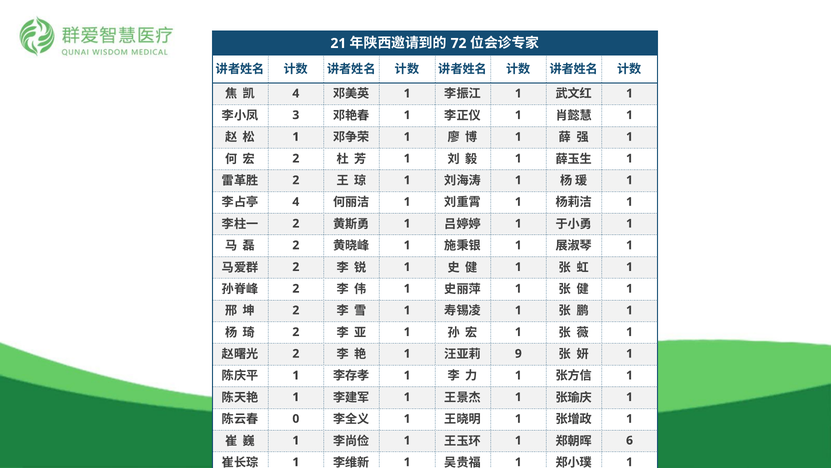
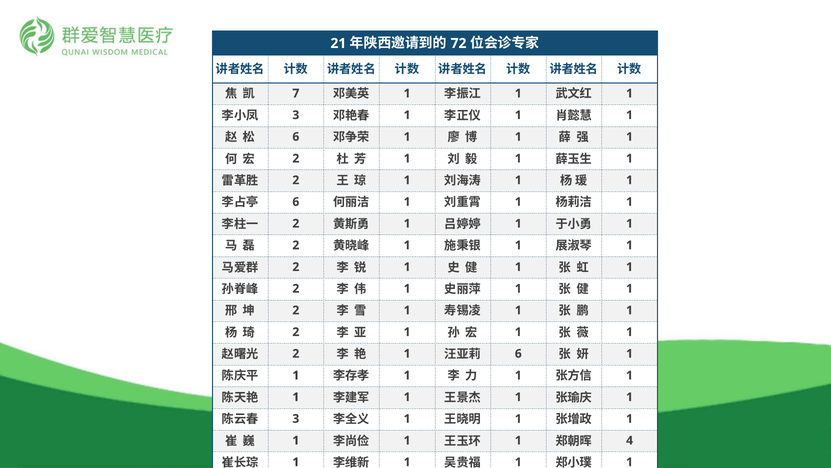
4: 4 -> 7 (296, 93)
1: 1 -> 6 (296, 137)
4: 4 -> 6 (296, 202)
9: 9 -> 6 (518, 353)
0: 0 -> 3 (296, 418)
6: 6 -> 4 (630, 440)
